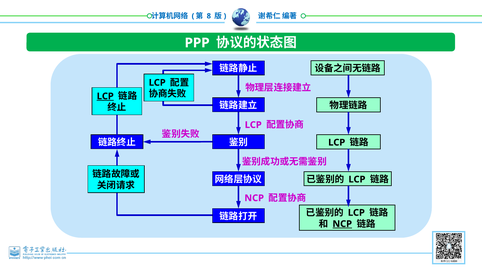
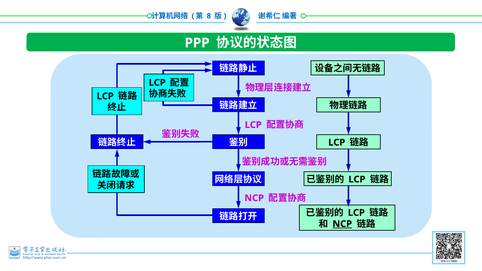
LCP underline: present -> none (105, 96)
